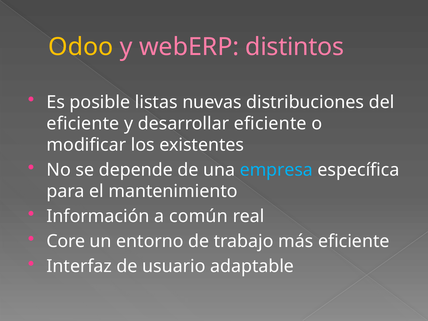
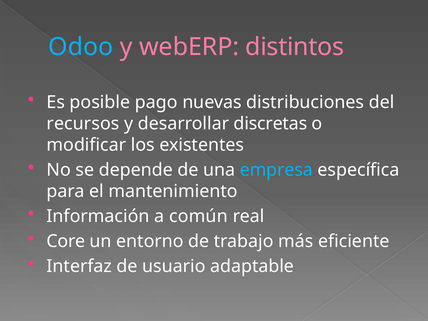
Odoo colour: yellow -> light blue (81, 47)
listas: listas -> pago (156, 102)
eficiente: eficiente -> recursos (83, 124)
desarrollar eficiente: eficiente -> discretas (270, 124)
